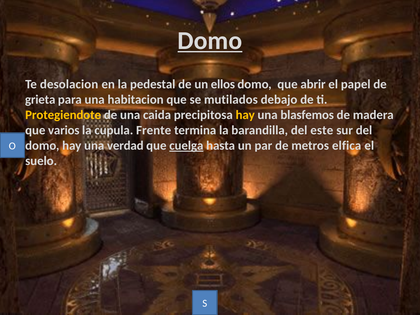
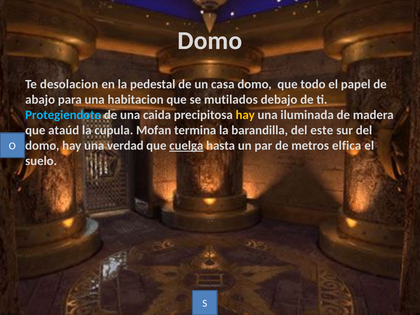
Domo underline: present -> none (210, 41)
ellos: ellos -> casa (223, 84)
abrir: abrir -> todo (313, 84)
grieta: grieta -> abajo (40, 100)
Protegiendote colour: yellow -> light blue (63, 115)
blasfemos: blasfemos -> iluminada (307, 115)
varios: varios -> ataúd (64, 130)
Frente: Frente -> Mofan (154, 130)
